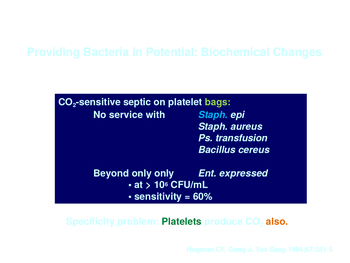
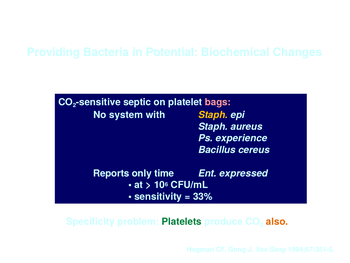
bags colour: light green -> pink (218, 102)
service: service -> system (126, 115)
Staph colour: light blue -> yellow (213, 115)
transfusion: transfusion -> experience (241, 138)
Beyond: Beyond -> Reports (111, 173)
only only: only -> time (164, 173)
60%: 60% -> 33% (203, 196)
